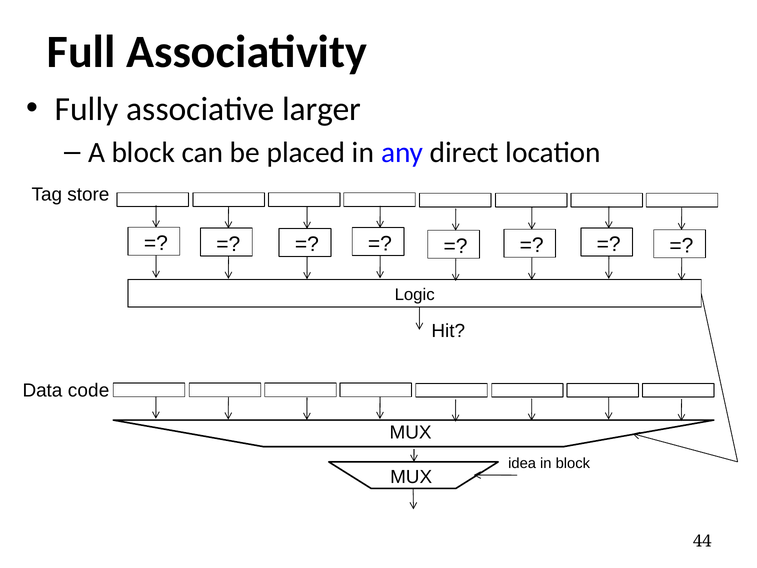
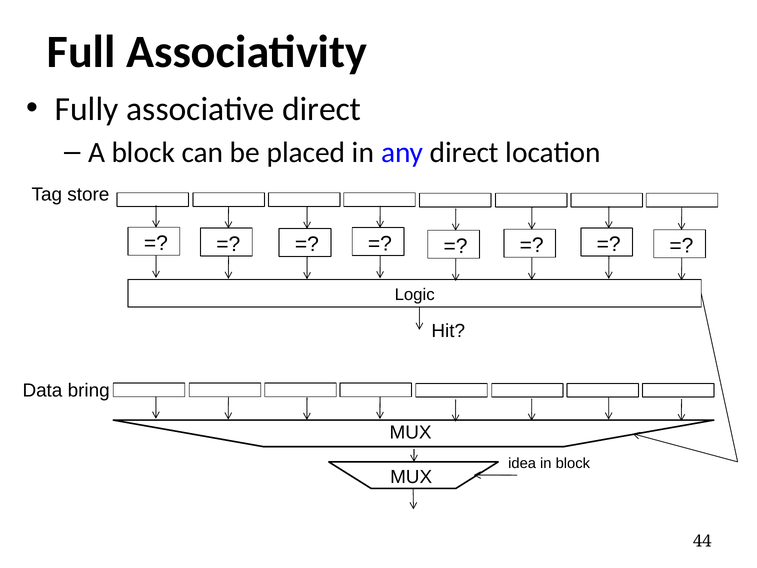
associative larger: larger -> direct (322, 109)
code: code -> bring (89, 390)
